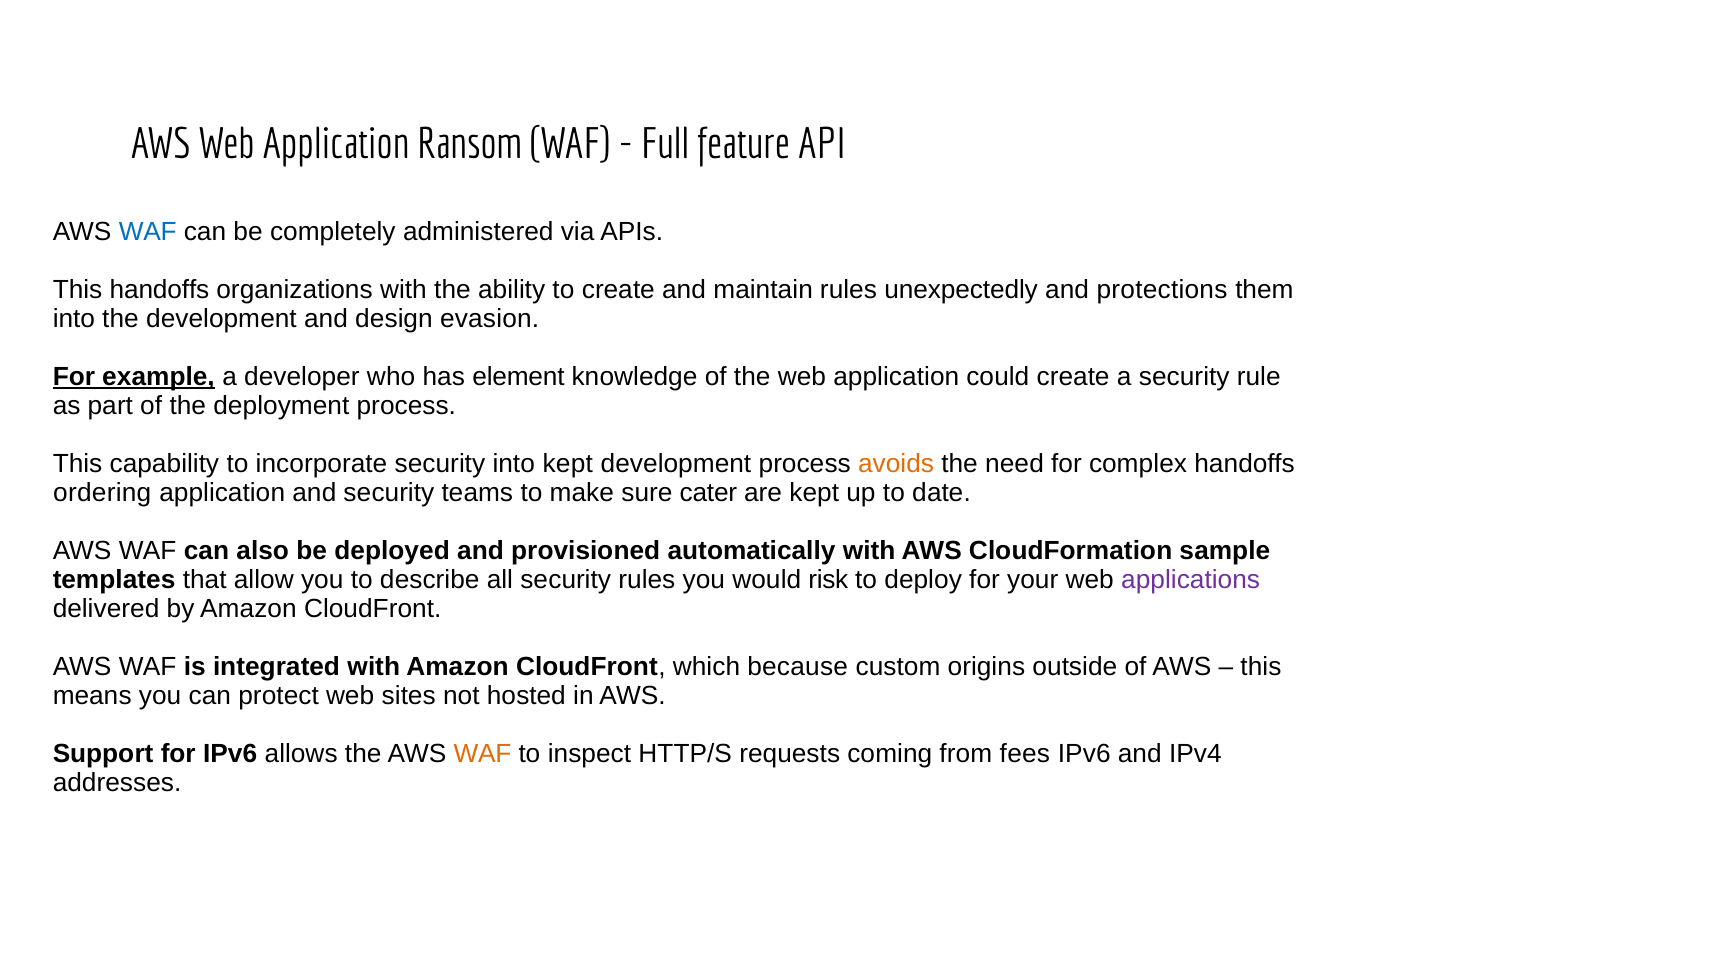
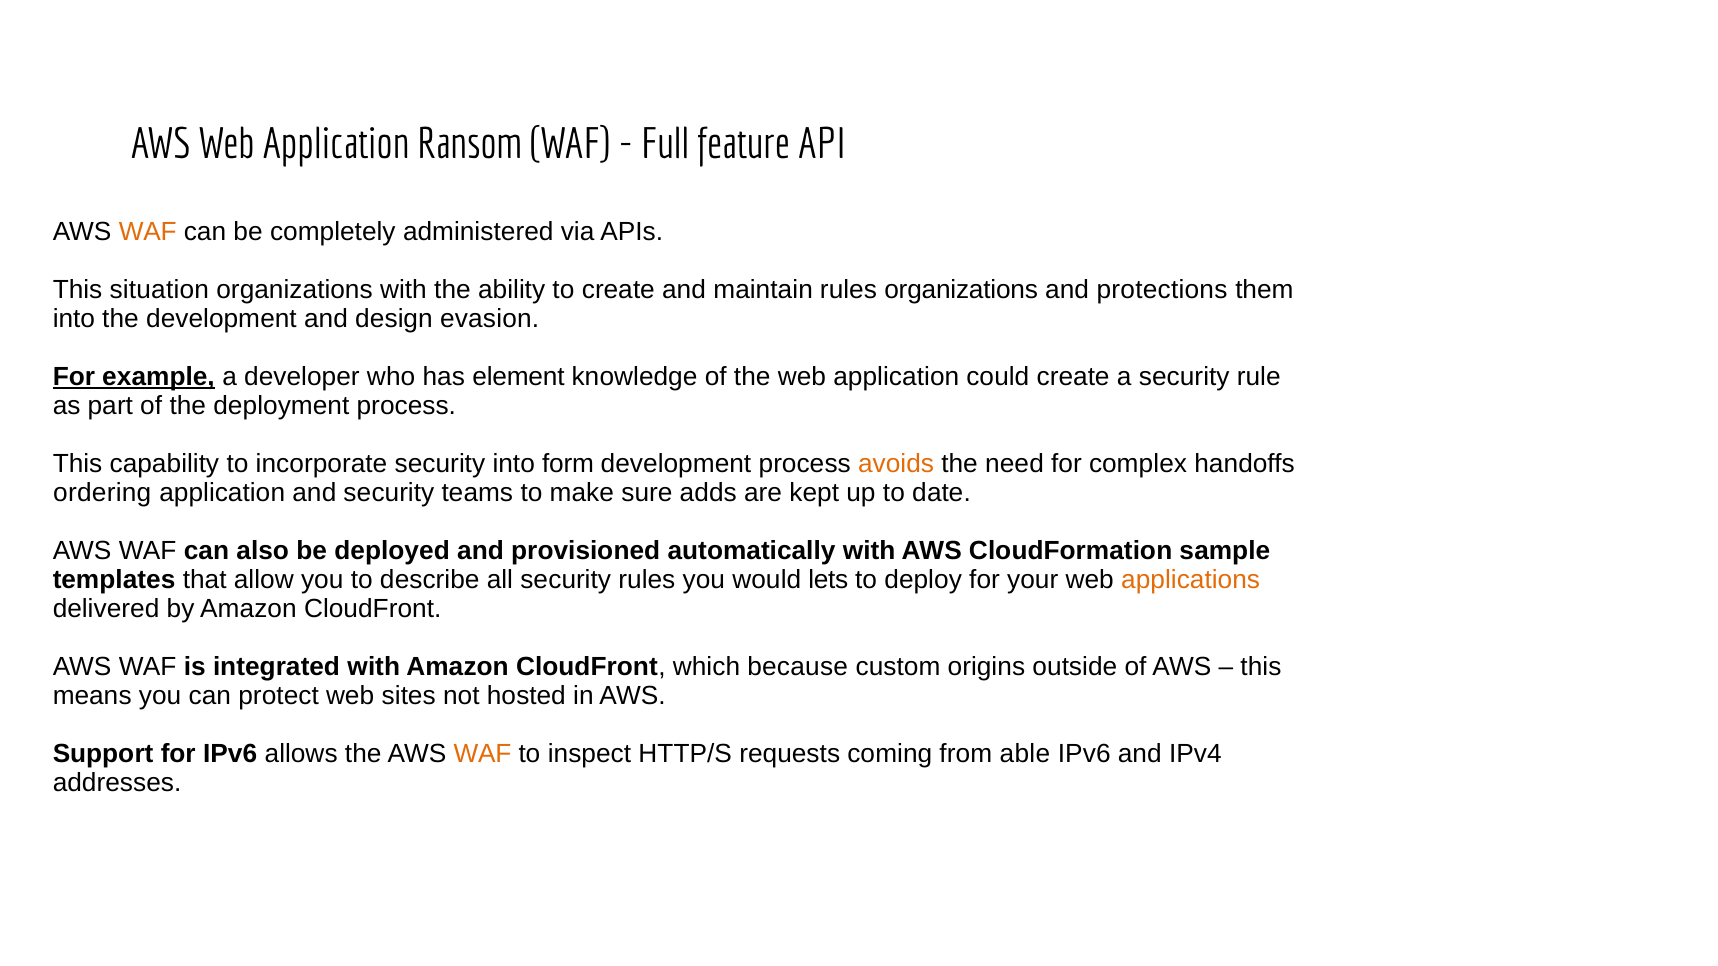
WAF colour: blue -> orange (148, 232)
This handoffs: handoffs -> situation (159, 290)
rules unexpectedly: unexpectedly -> organizations (961, 290)
into kept: kept -> form (568, 464)
cater: cater -> adds (708, 493)
risk: risk -> lets (828, 580)
applications colour: purple -> orange (1191, 580)
fees: fees -> able (1025, 754)
